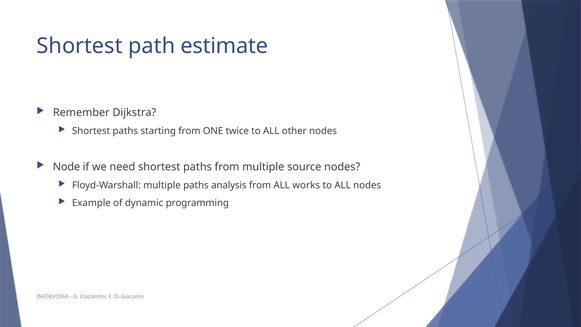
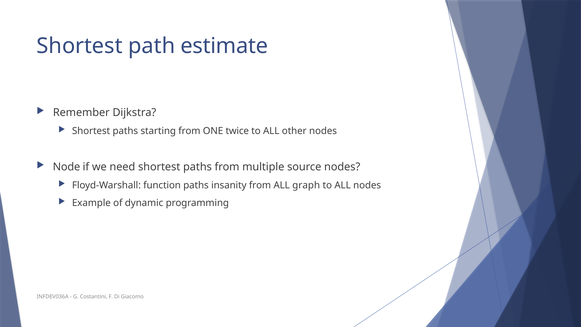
Floyd-Warshall multiple: multiple -> function (162, 185)
analysis: analysis -> insanity (229, 185)
works: works -> graph (306, 185)
